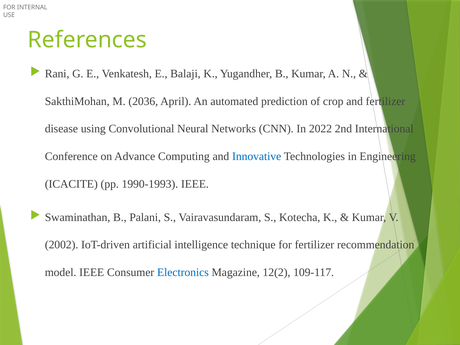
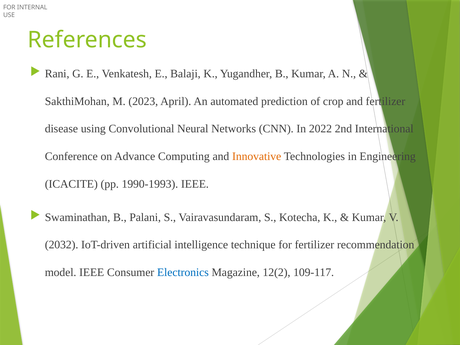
2036: 2036 -> 2023 (143, 101)
Innovative colour: blue -> orange (257, 156)
2002: 2002 -> 2032 (62, 245)
